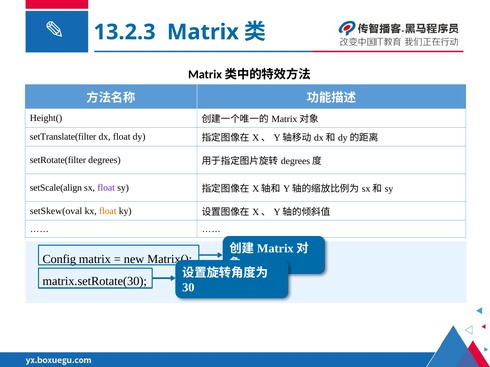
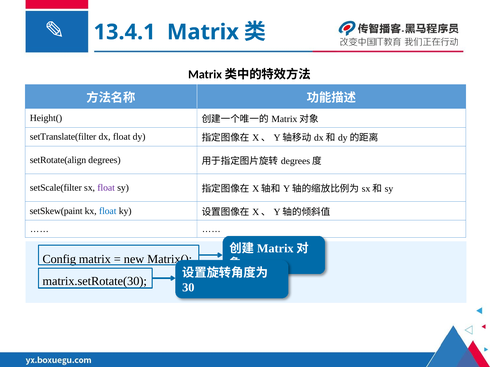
13.2.3: 13.2.3 -> 13.4.1 (125, 32)
setRotate(filter: setRotate(filter -> setRotate(align (58, 160)
setScale(align: setScale(align -> setScale(filter (56, 188)
setSkew(oval: setSkew(oval -> setSkew(paint (56, 211)
float colour: orange -> blue (108, 211)
